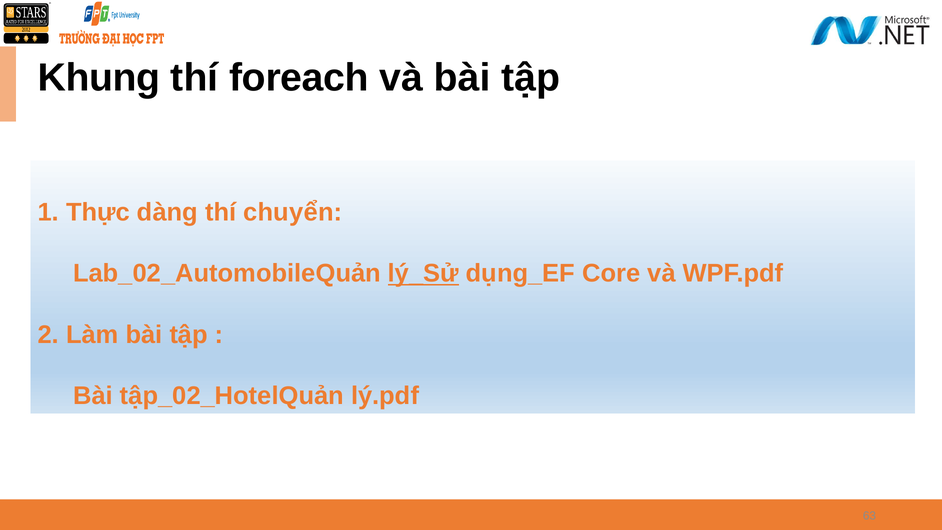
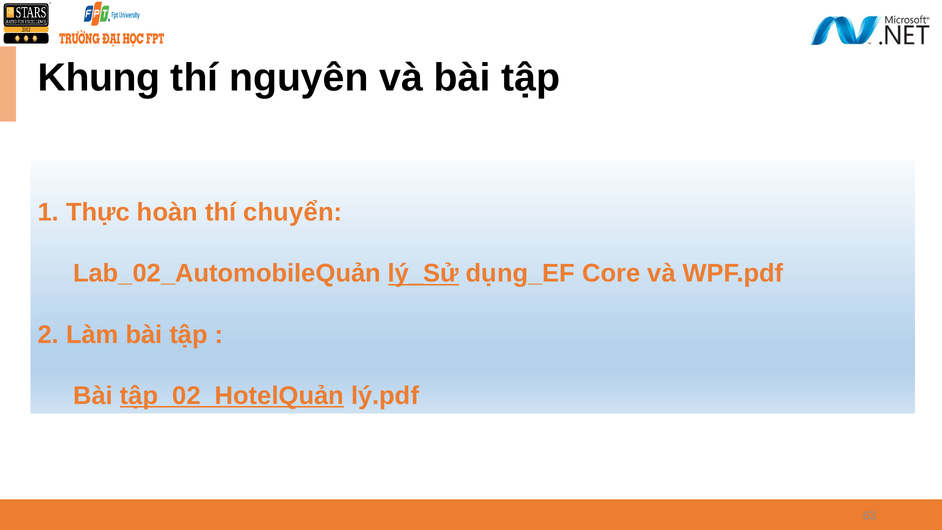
foreach: foreach -> nguyên (299, 78)
dàng: dàng -> hoàn (167, 212)
tập_02_HotelQuản underline: none -> present (232, 396)
